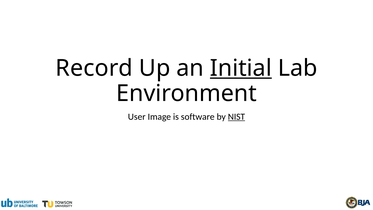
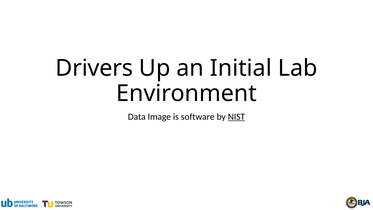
Record: Record -> Drivers (94, 68)
Initial underline: present -> none (241, 68)
User: User -> Data (137, 117)
